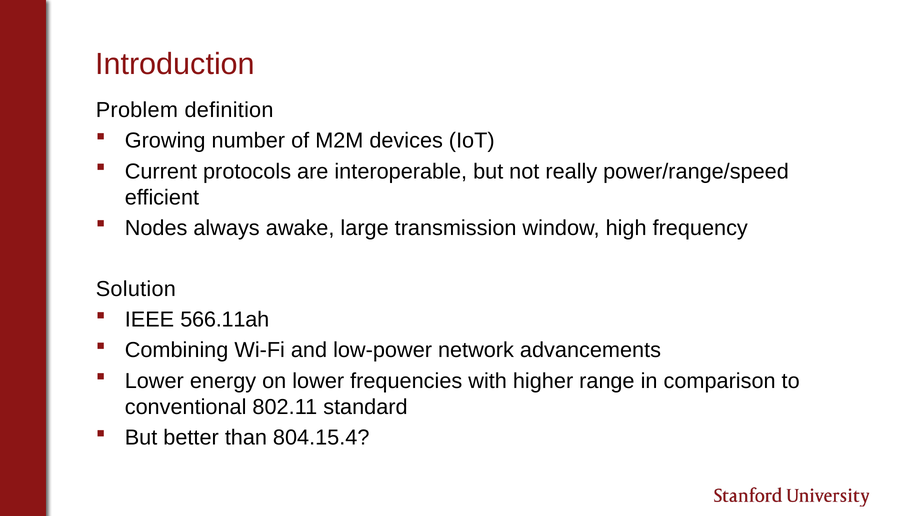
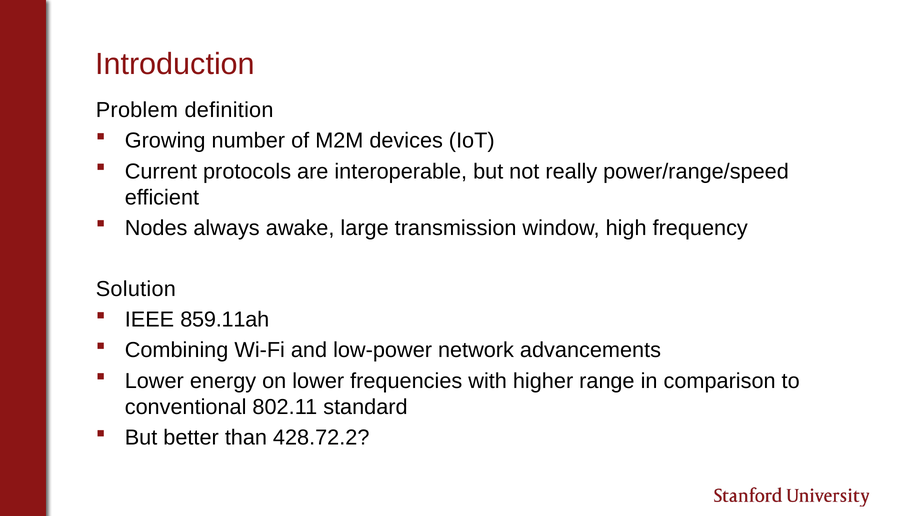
566.11ah: 566.11ah -> 859.11ah (225, 320)
804.15.4: 804.15.4 -> 428.72.2 (321, 437)
